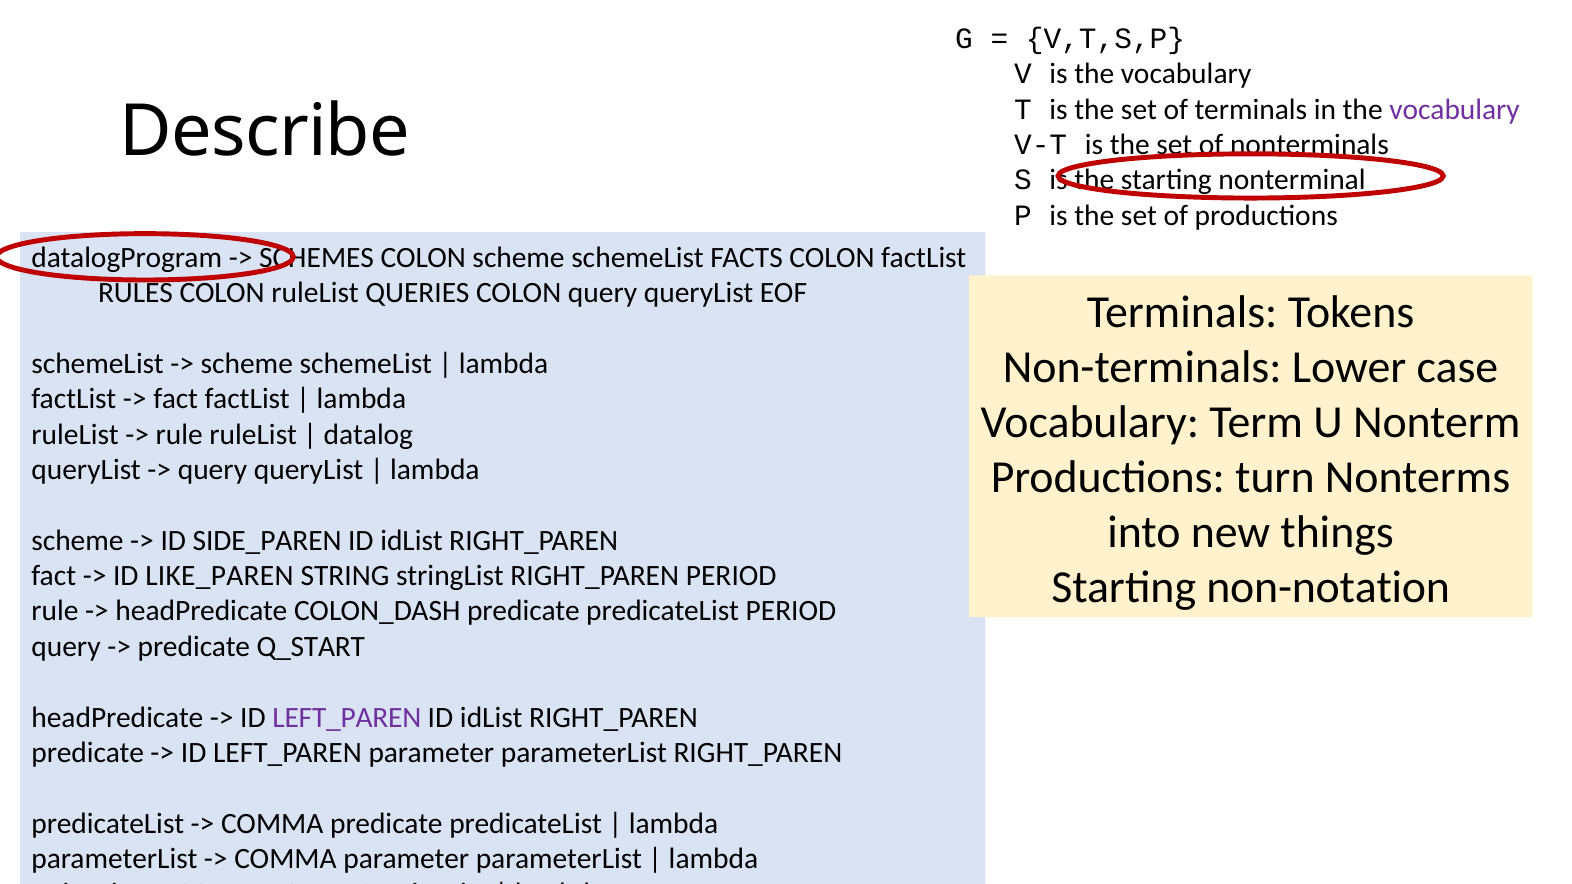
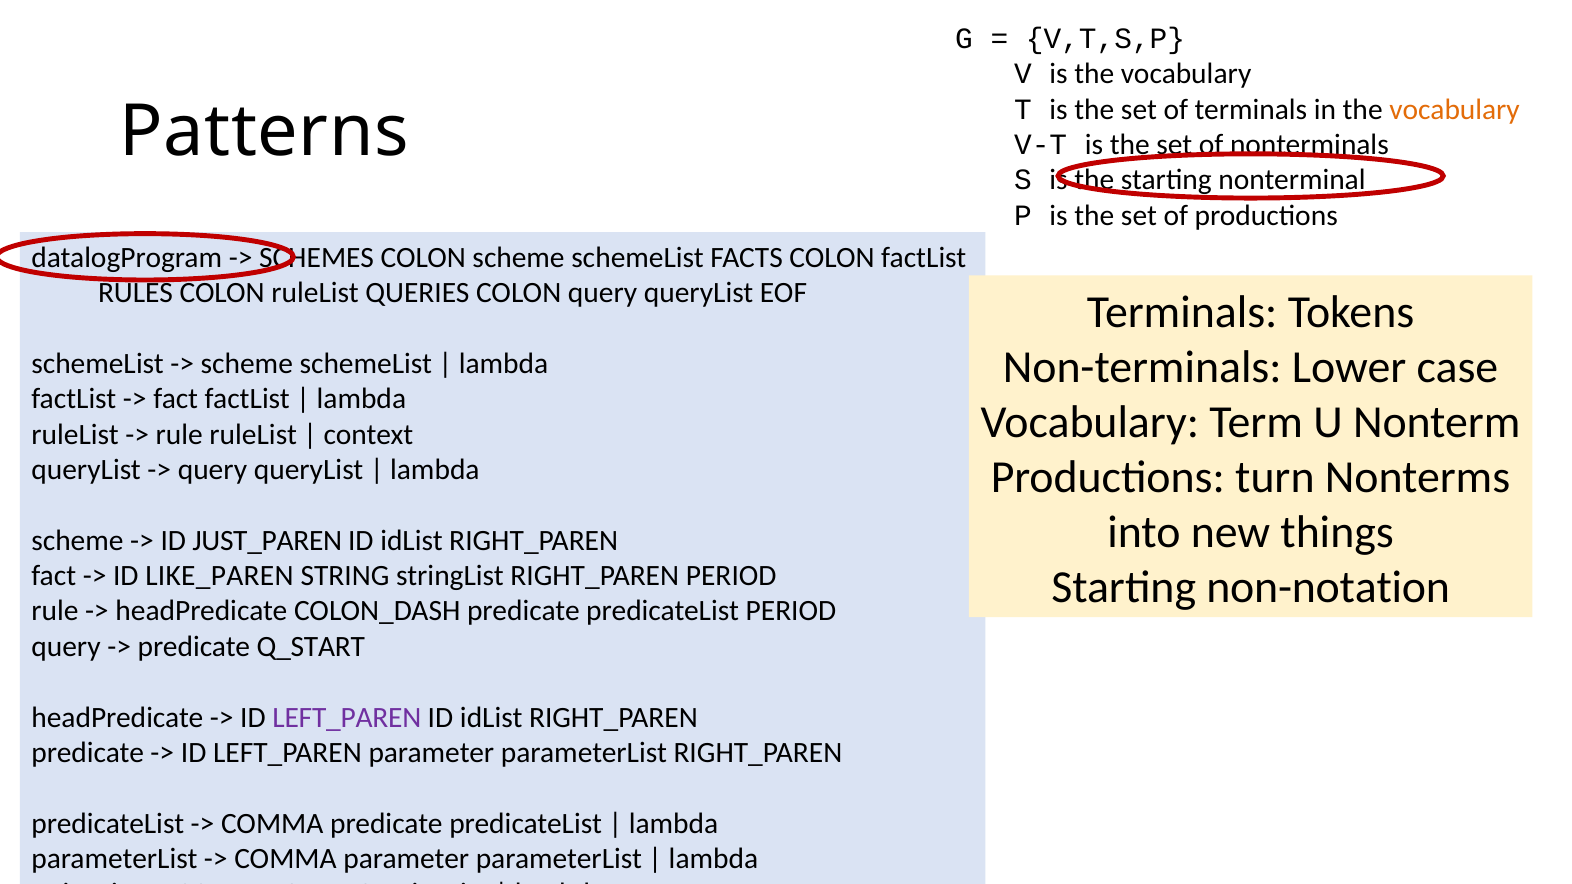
vocabulary colour: purple -> orange (1455, 109)
Describe: Describe -> Patterns (264, 132)
datalog: datalog -> context (368, 435)
SIDE_PAREN: SIDE_PAREN -> JUST_PAREN (267, 541)
